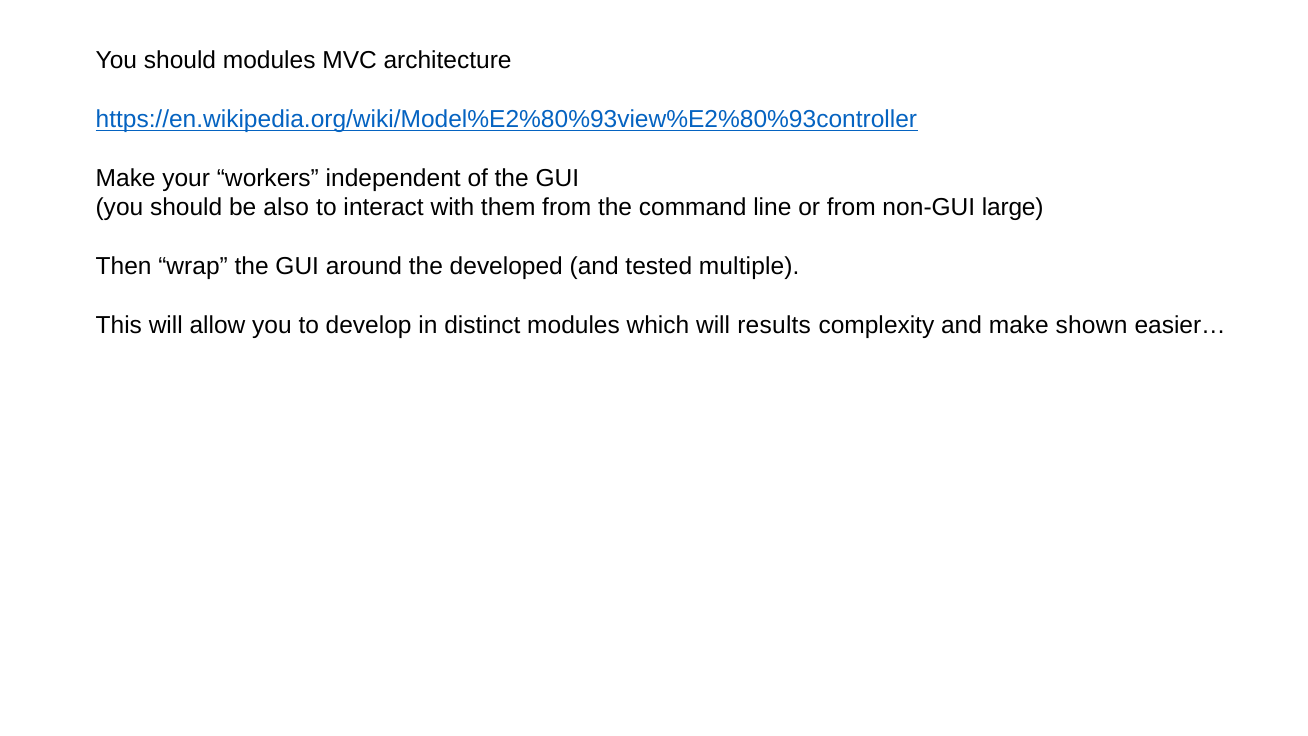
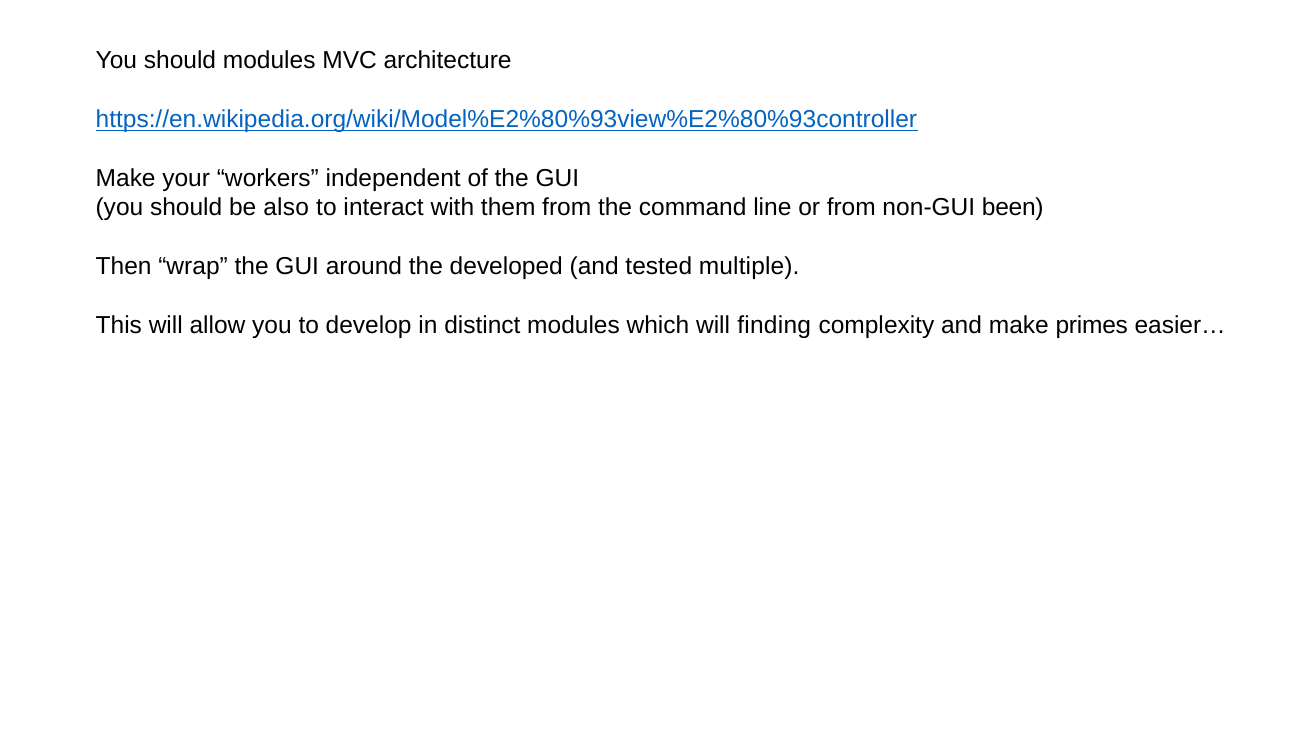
large: large -> been (1013, 208)
results: results -> finding (774, 325)
shown: shown -> primes (1092, 325)
